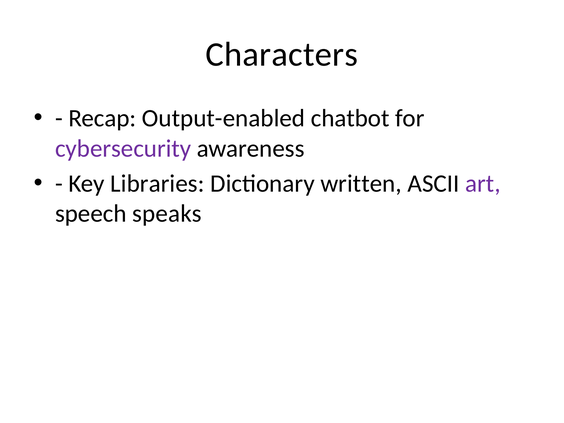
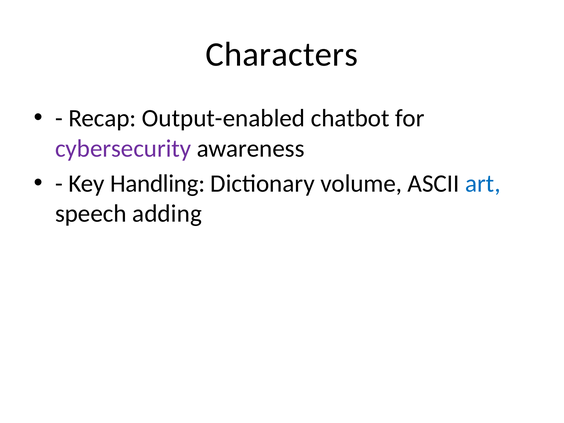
Libraries: Libraries -> Handling (158, 184)
written: written -> volume (361, 184)
art colour: purple -> blue (483, 184)
speaks: speaks -> adding (167, 214)
